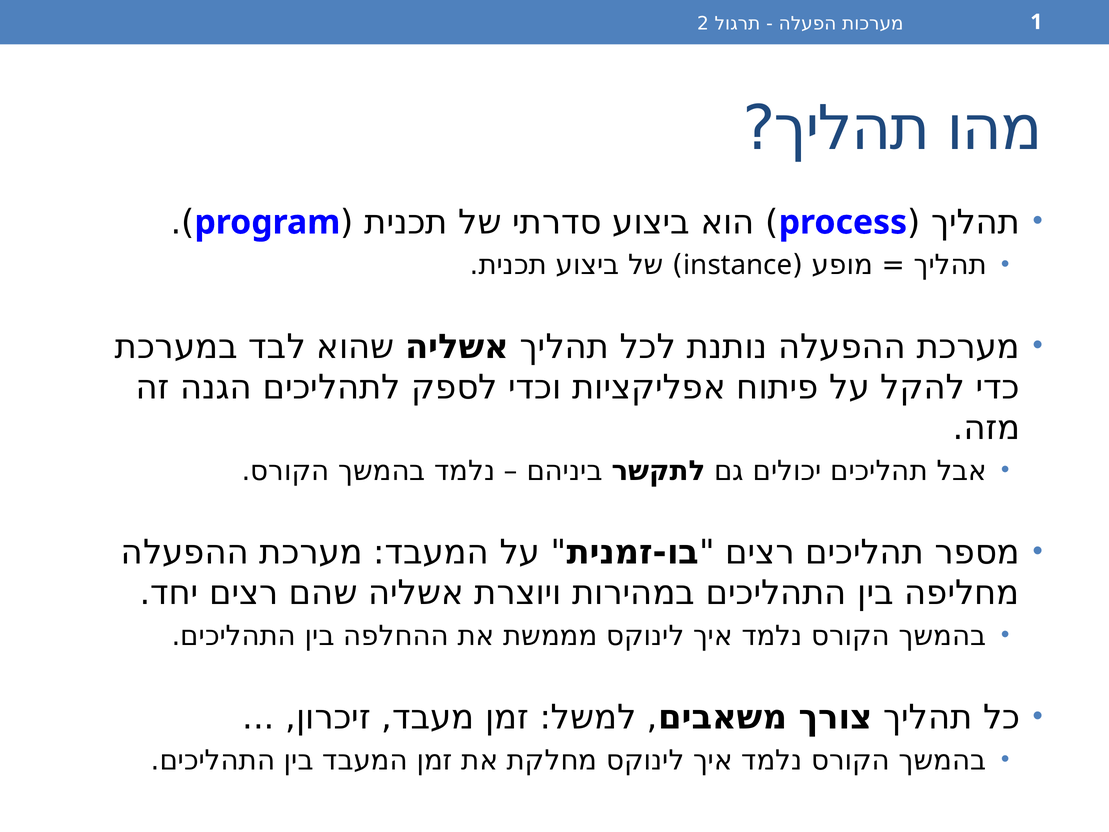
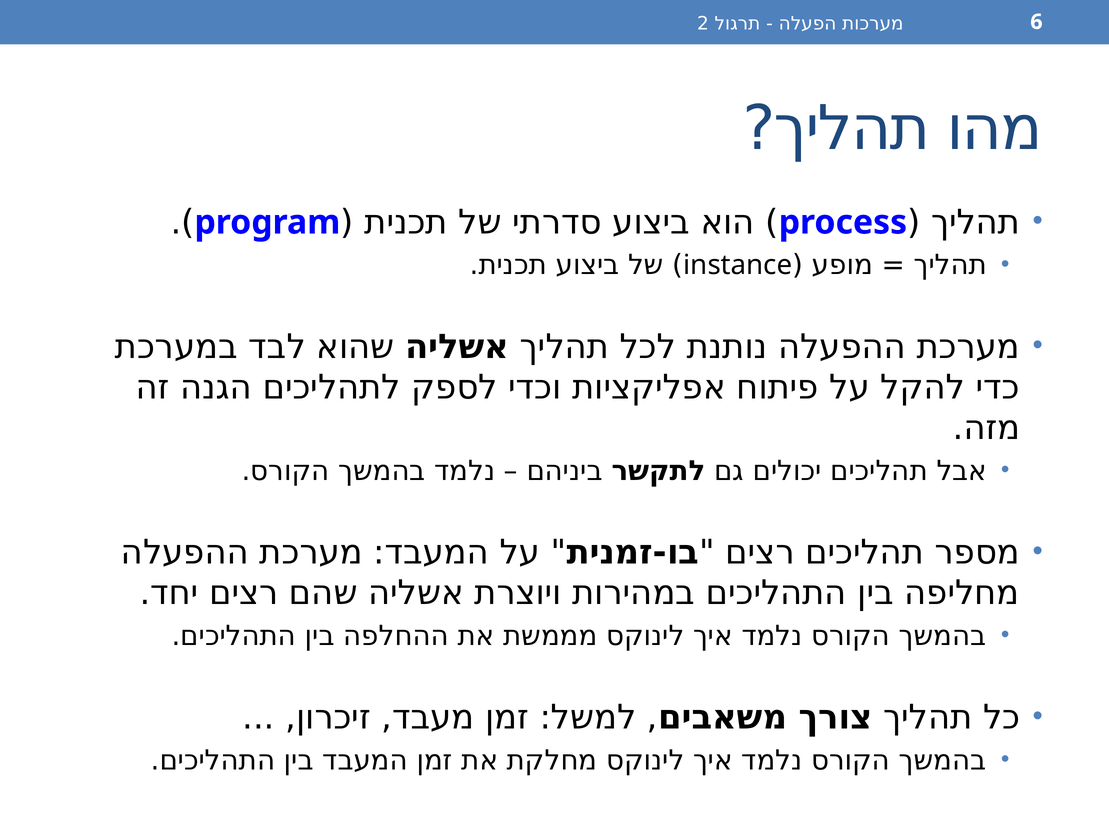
1: 1 -> 6 (1036, 22)
